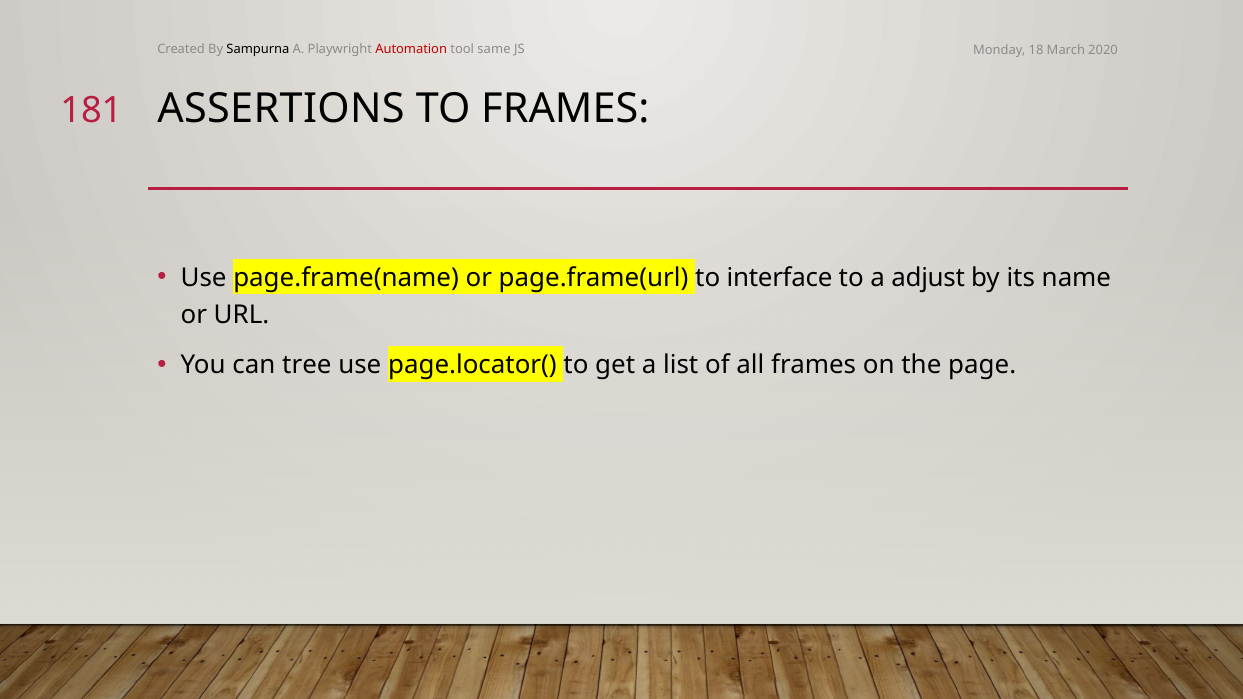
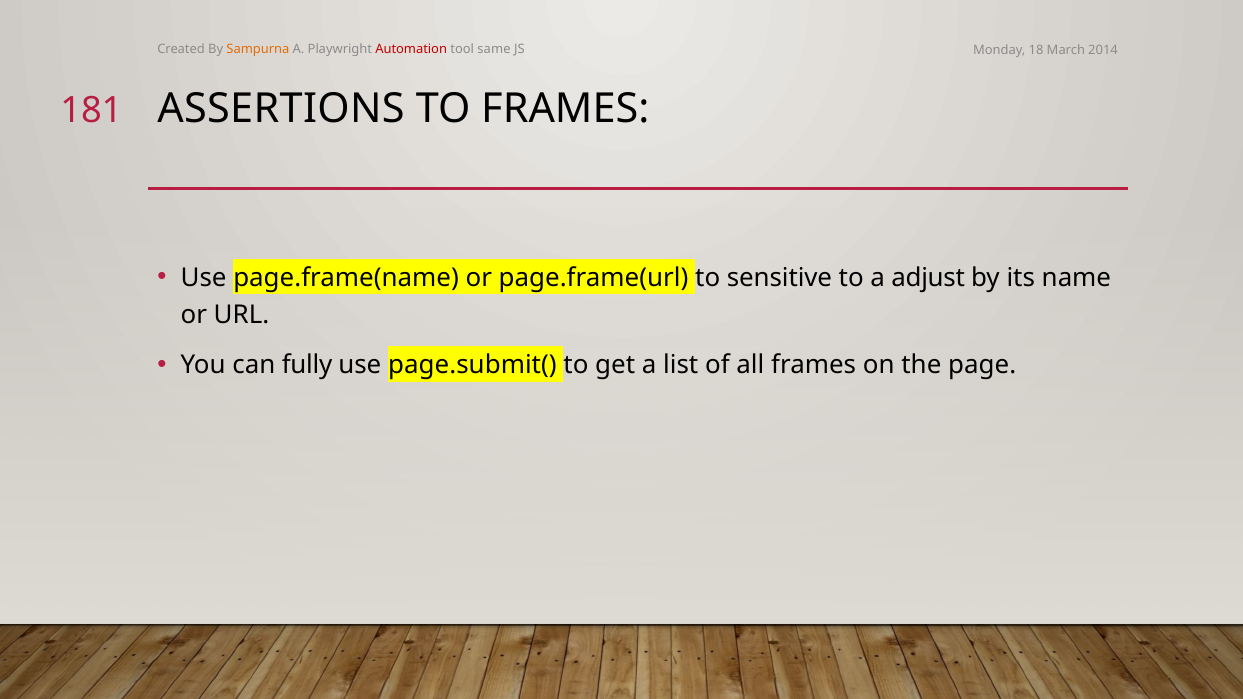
Sampurna colour: black -> orange (258, 49)
2020: 2020 -> 2014 (1103, 50)
interface: interface -> sensitive (779, 278)
tree: tree -> fully (307, 365)
page.locator(: page.locator( -> page.submit( (472, 365)
